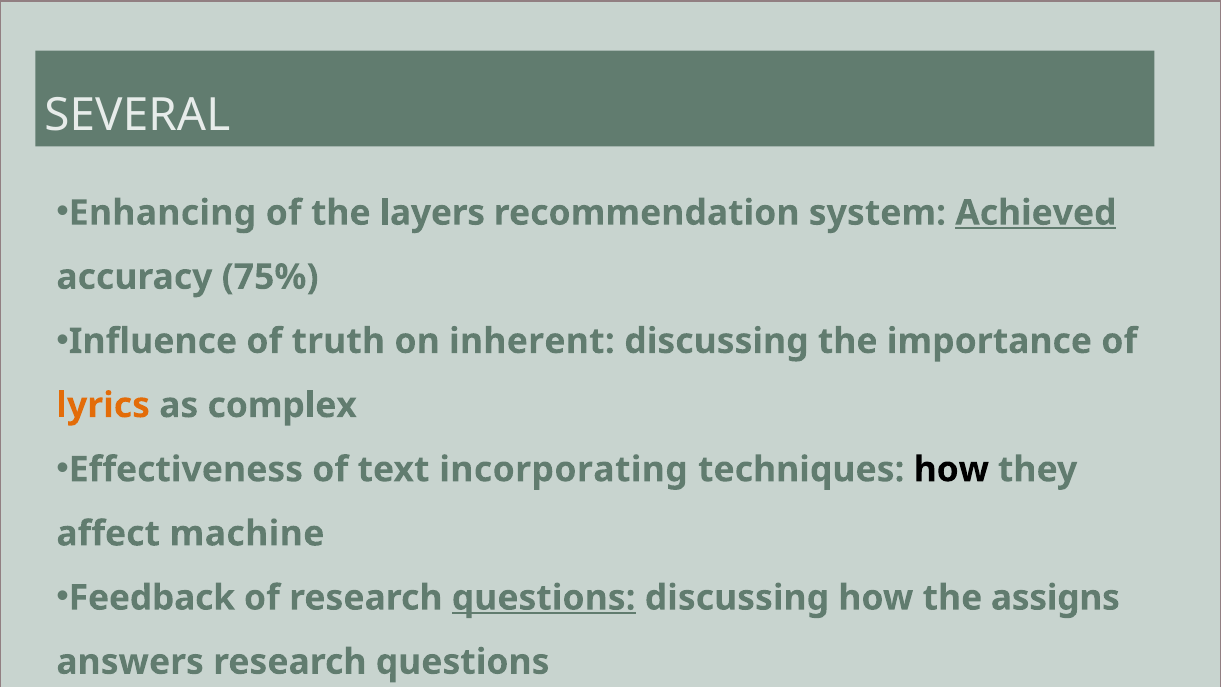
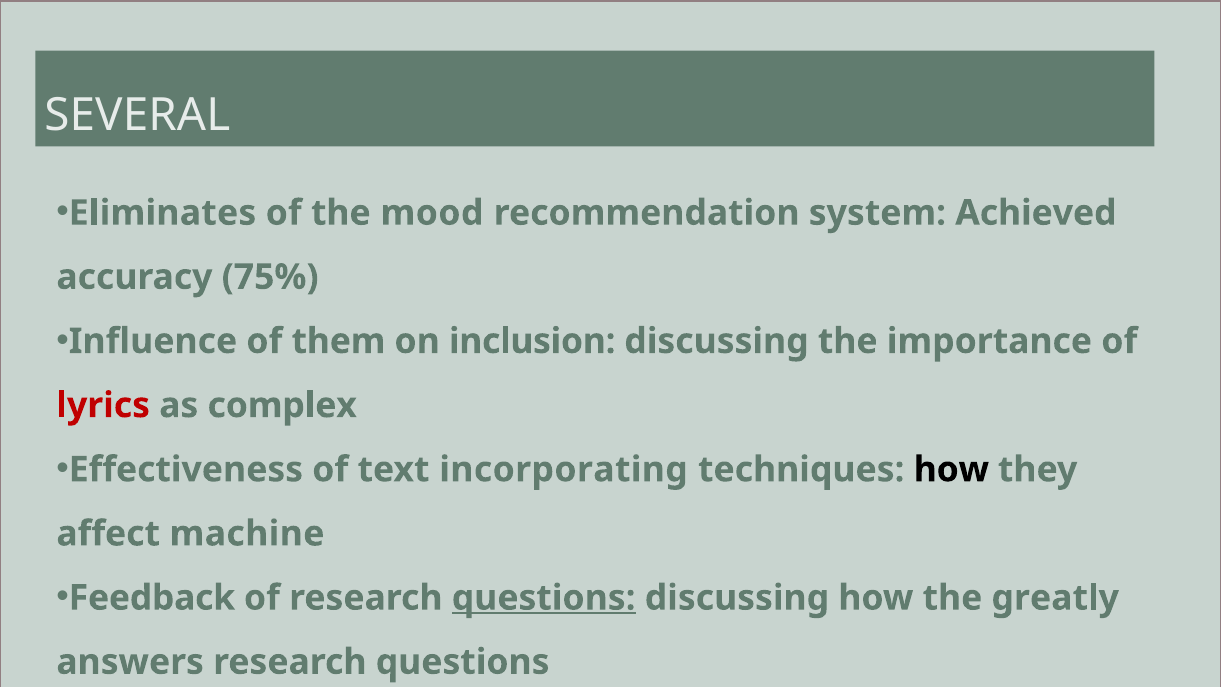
Enhancing: Enhancing -> Eliminates (163, 213)
layers: layers -> mood (432, 213)
Achieved underline: present -> none (1036, 213)
truth: truth -> them (339, 341)
inherent: inherent -> inclusion (532, 341)
lyrics colour: orange -> red (103, 405)
assigns: assigns -> greatly (1055, 598)
